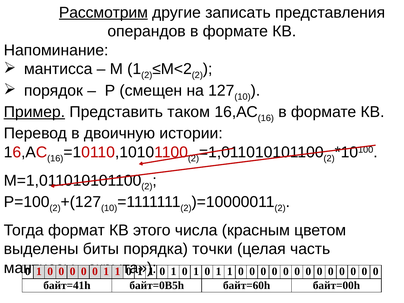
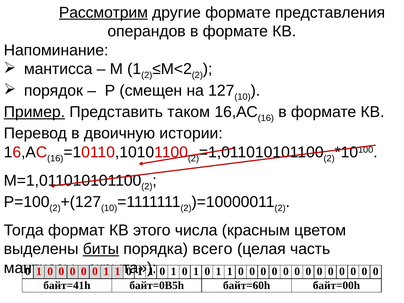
другие записать: записать -> формате (238, 13)
биты underline: none -> present (101, 249)
точки: точки -> всего (212, 249)
